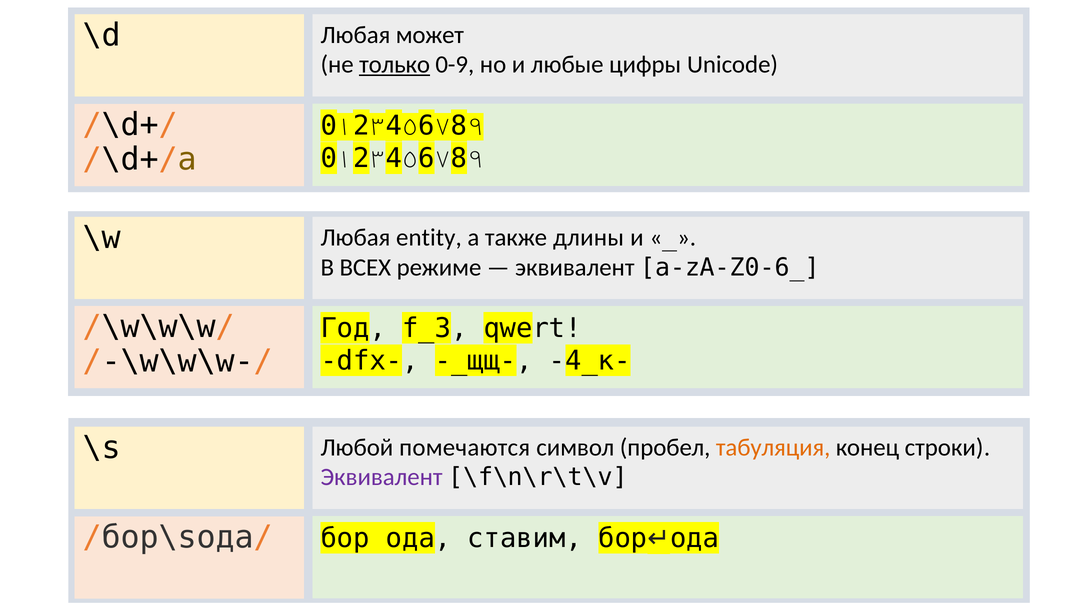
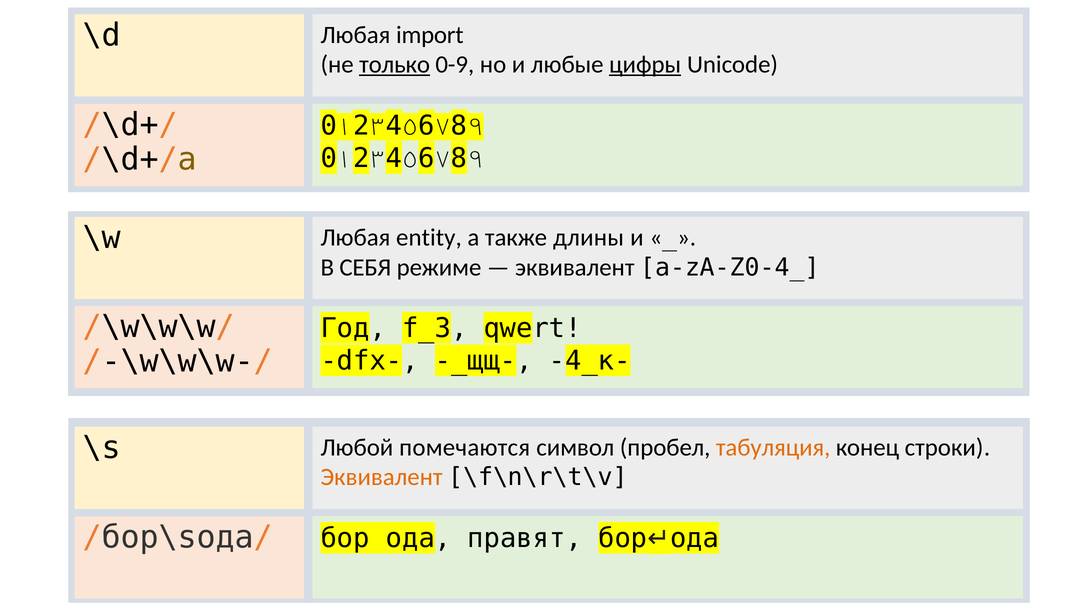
может: может -> import (430, 35)
цифры underline: none -> present (645, 65)
ВСЕХ: ВСЕХ -> СЕБЯ (365, 267)
a-zA-Z0-6_: a-zA-Z0-6_ -> a-zA-Z0-4_ (730, 267)
Эквивалент colour: purple -> orange (382, 477)
ставим: ставим -> правят (525, 538)
